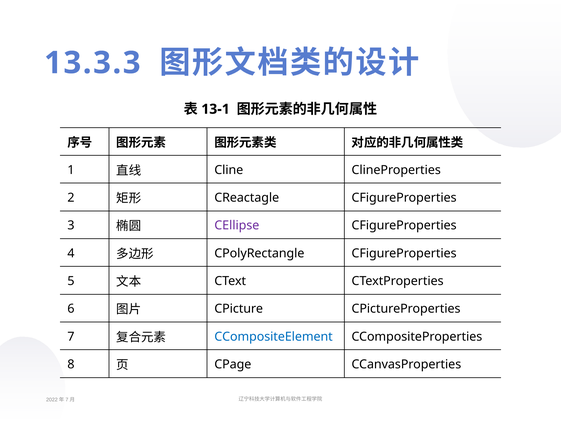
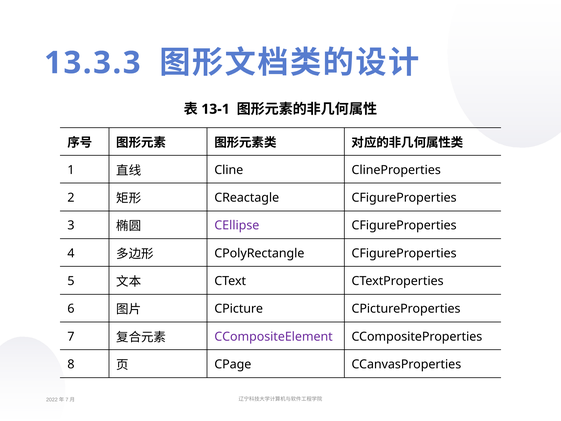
CCompositeElement colour: blue -> purple (274, 336)
